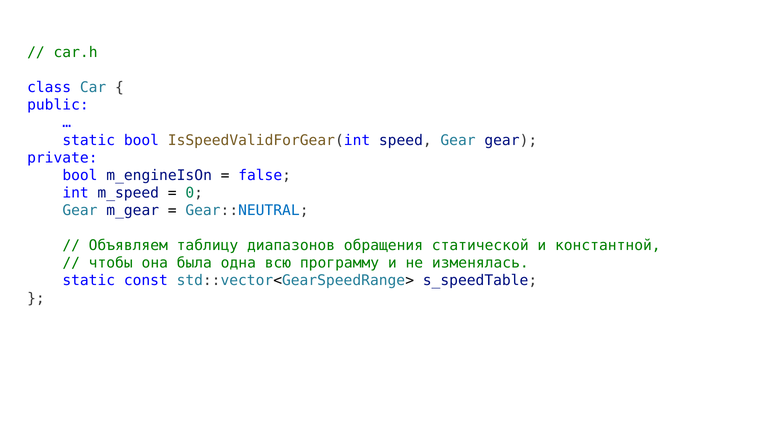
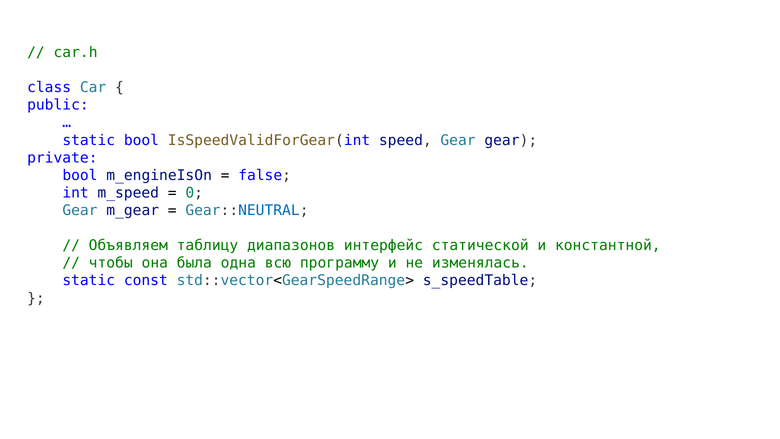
обращения: обращения -> интерфейс (383, 245)
